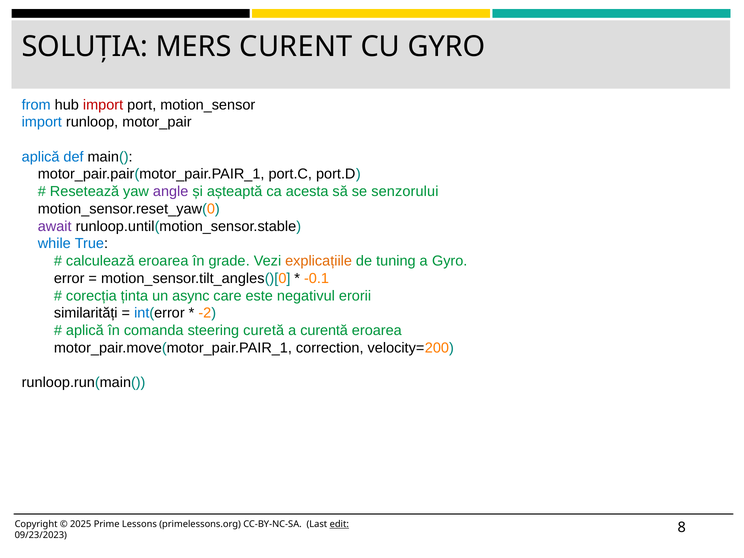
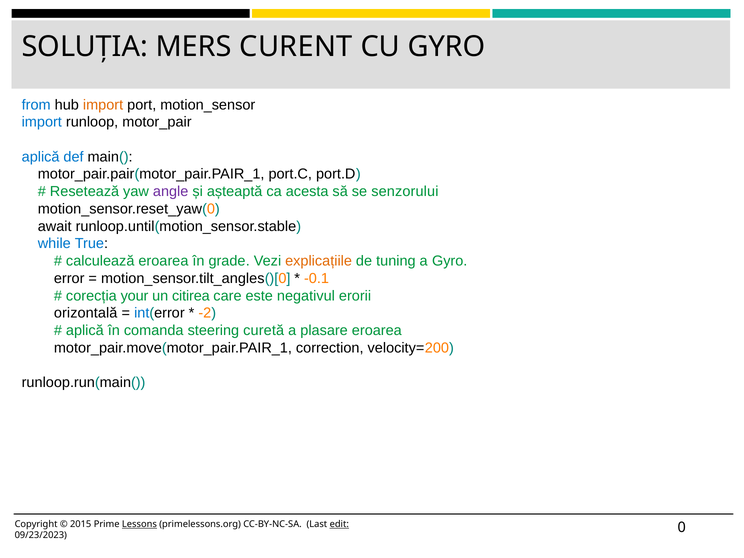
import colour: red -> orange (103, 105)
await colour: purple -> black (55, 226)
ținta: ținta -> your (135, 296)
async: async -> citirea (191, 296)
similarități: similarități -> orizontală (86, 313)
curentă: curentă -> plasare (324, 331)
2025: 2025 -> 2015 (81, 524)
Lessons underline: none -> present (139, 524)
8: 8 -> 0 (682, 527)
